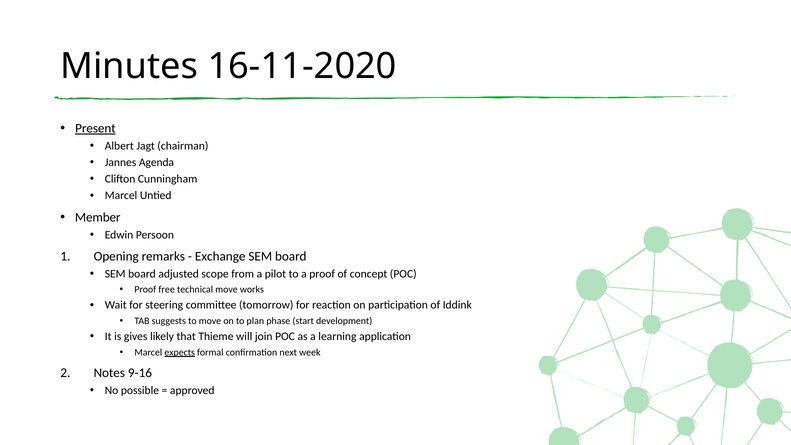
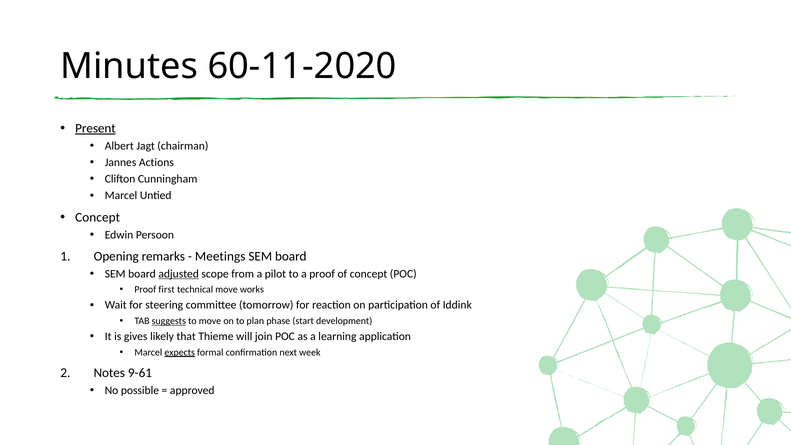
16-11-2020: 16-11-2020 -> 60-11-2020 (302, 66)
Agenda: Agenda -> Actions (156, 162)
Member: Member -> Concept (98, 217)
Exchange: Exchange -> Meetings (220, 256)
adjusted underline: none -> present (179, 274)
free: free -> first (167, 289)
suggests underline: none -> present (169, 321)
9-16: 9-16 -> 9-61 (140, 373)
